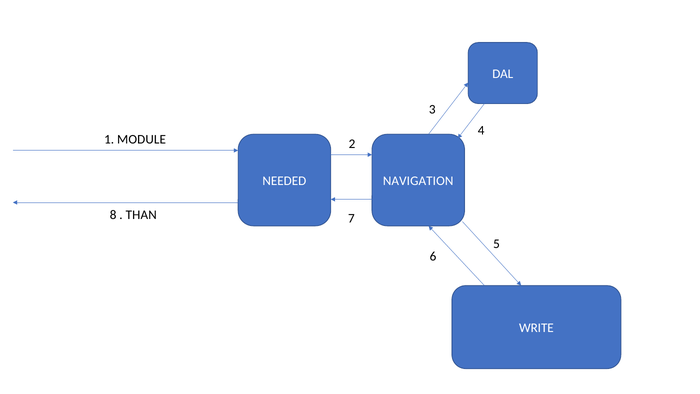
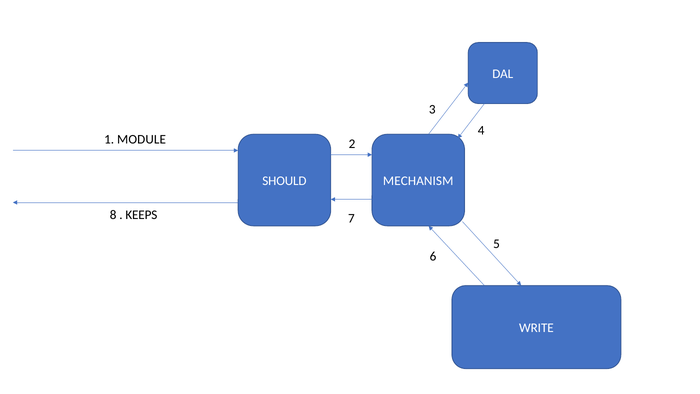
NEEDED: NEEDED -> SHOULD (284, 181)
NAVIGATION: NAVIGATION -> MECHANISM (418, 181)
THAN: THAN -> KEEPS (141, 215)
